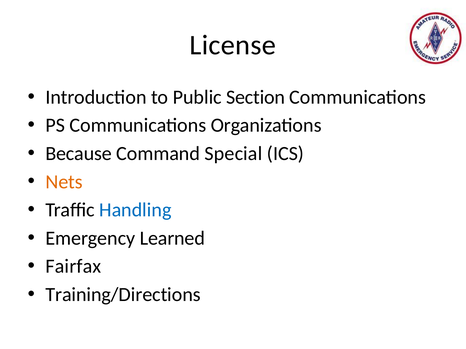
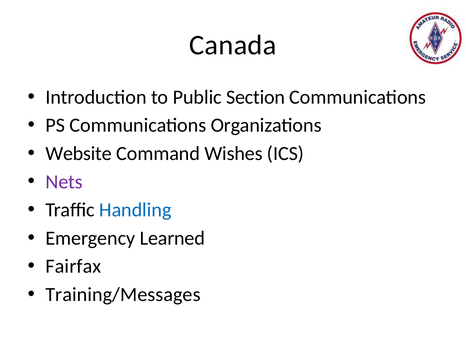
License: License -> Canada (233, 45)
Because: Because -> Website (79, 154)
Special: Special -> Wishes (234, 154)
Nets colour: orange -> purple (64, 182)
Training/Directions: Training/Directions -> Training/Messages (123, 295)
